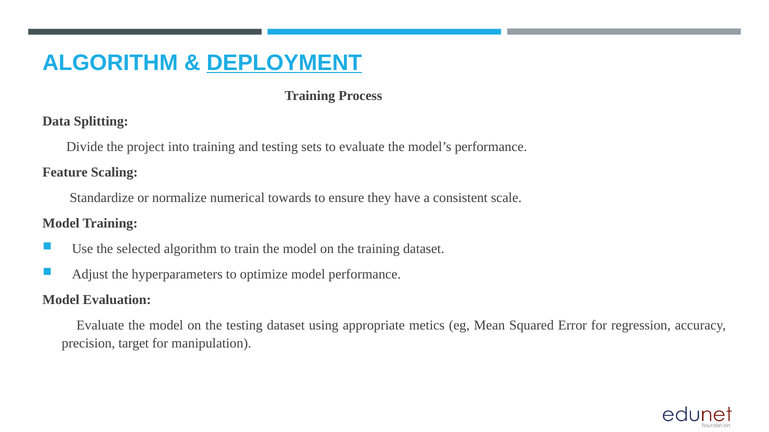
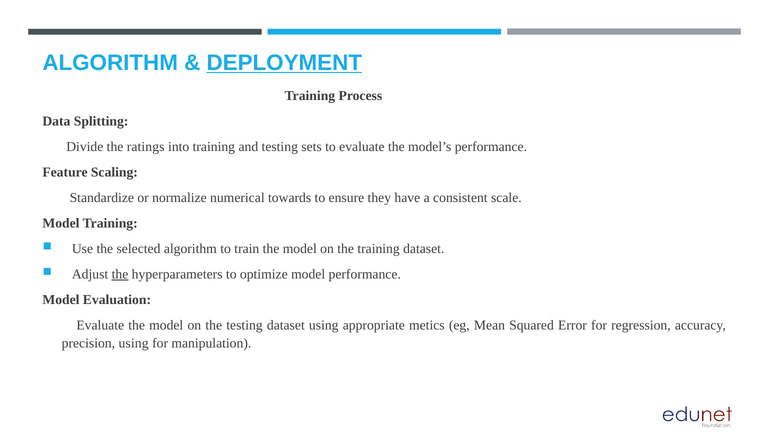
project: project -> ratings (146, 147)
the underline: none -> present (120, 274)
precision target: target -> using (134, 343)
